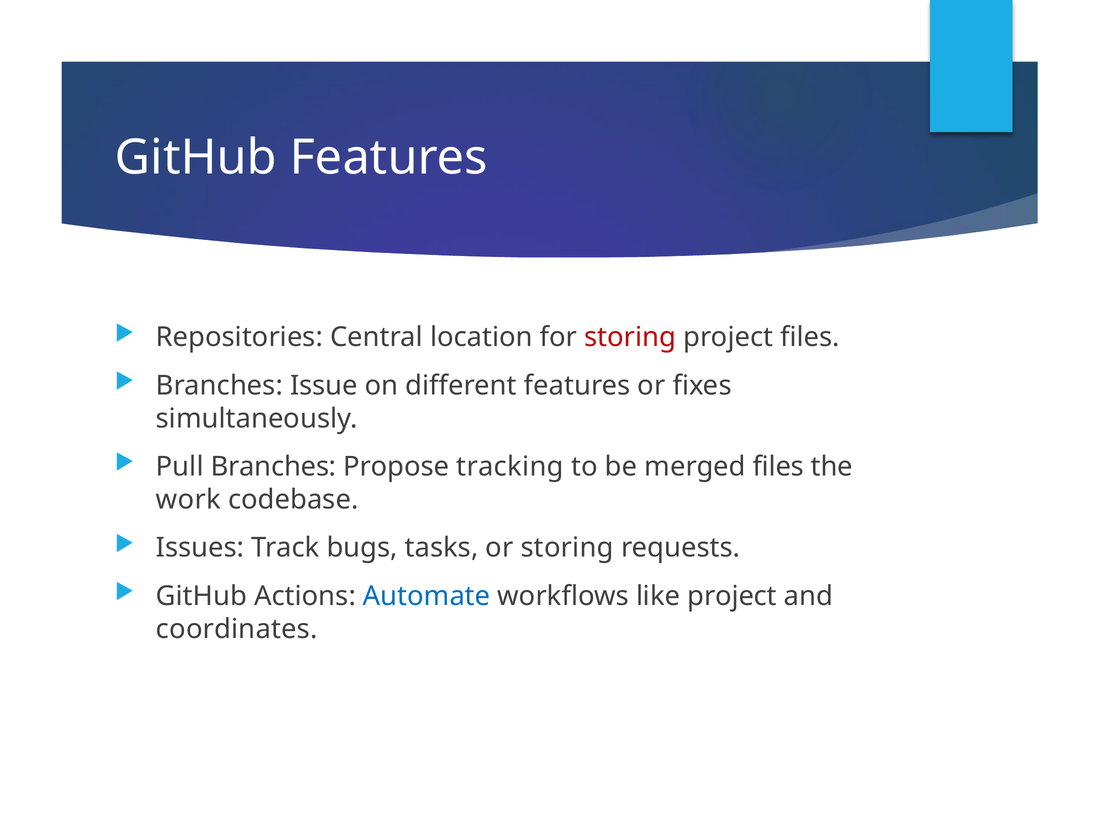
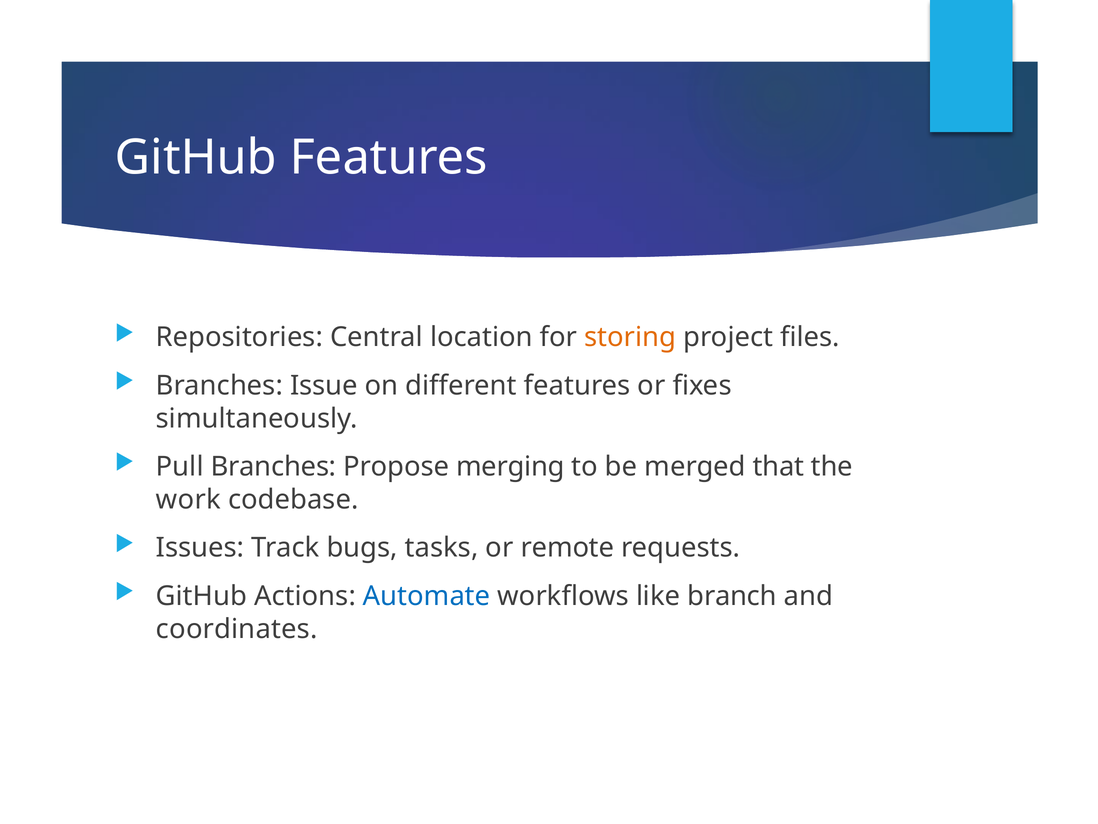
storing colour: red -> orange (630, 337)
tracking: tracking -> merging (510, 466)
merged files: files -> that (778, 466)
or storing: storing -> remote (567, 548)
like project: project -> branch (732, 596)
